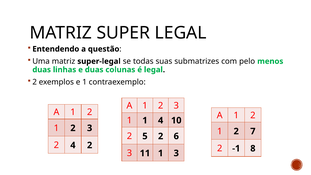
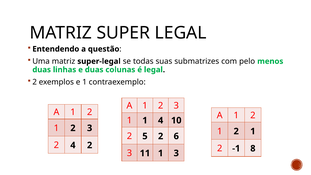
7: 7 -> 1 (253, 131)
